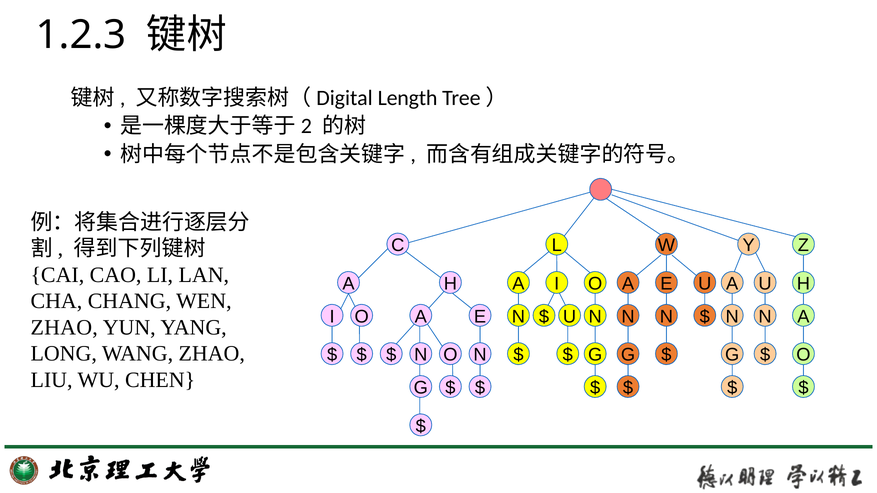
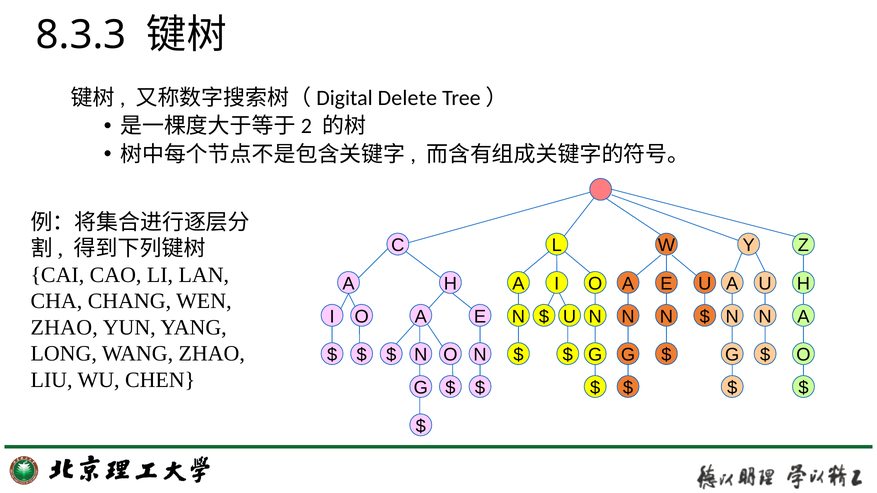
1.2.3: 1.2.3 -> 8.3.3 (81, 35)
Length: Length -> Delete (407, 98)
